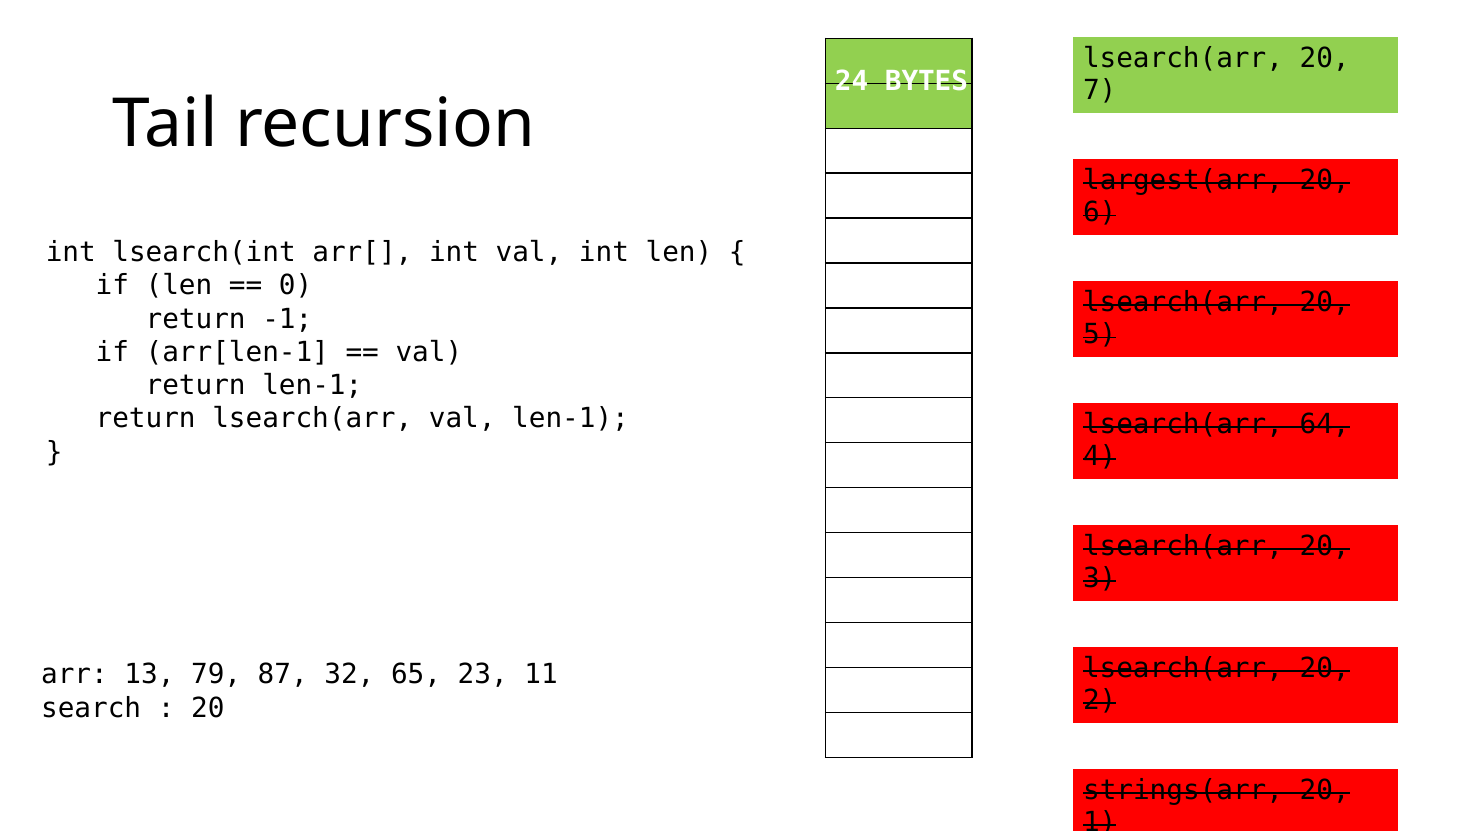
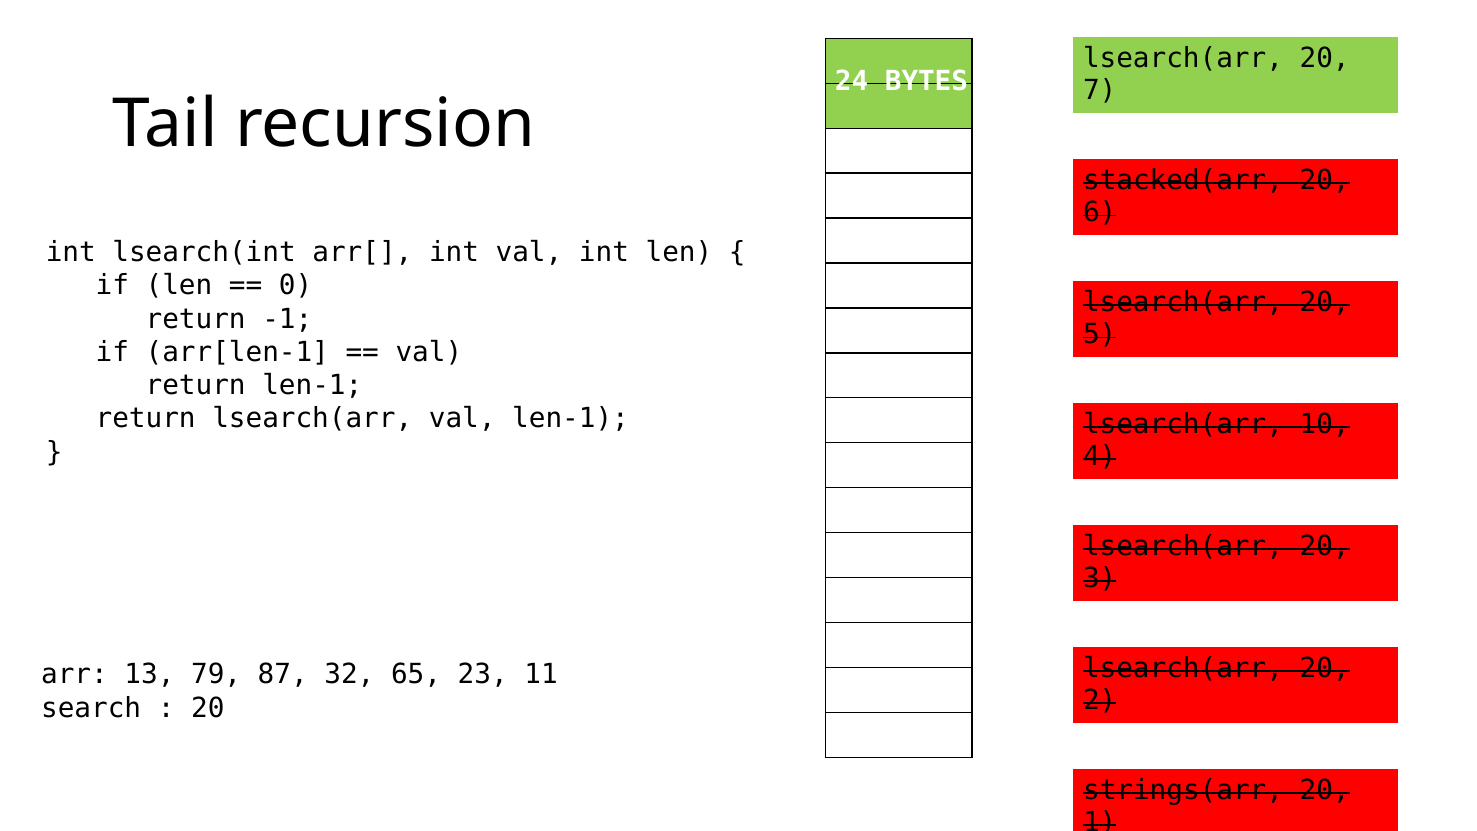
largest(arr: largest(arr -> stacked(arr (1183, 180)
64: 64 -> 10 (1325, 424)
